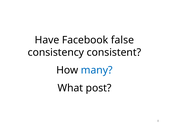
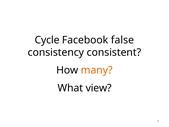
Have: Have -> Cycle (47, 40)
many colour: blue -> orange (97, 70)
post: post -> view (99, 88)
